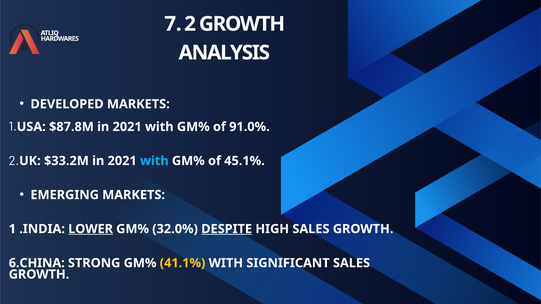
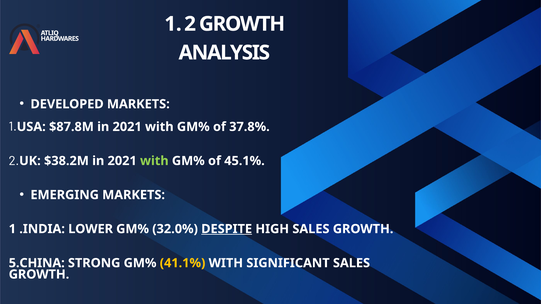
HARDWARES 7: 7 -> 1 (173, 24)
91.0%: 91.0% -> 37.8% (249, 127)
$33.2M: $33.2M -> $38.2M (66, 161)
with colour: light blue -> light green (154, 161)
LOWER underline: present -> none (91, 229)
6.CHINA: 6.CHINA -> 5.CHINA (37, 263)
